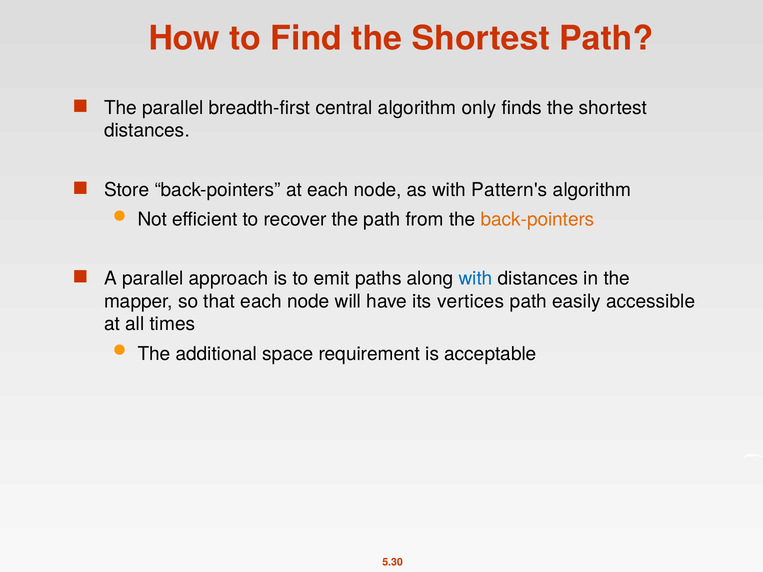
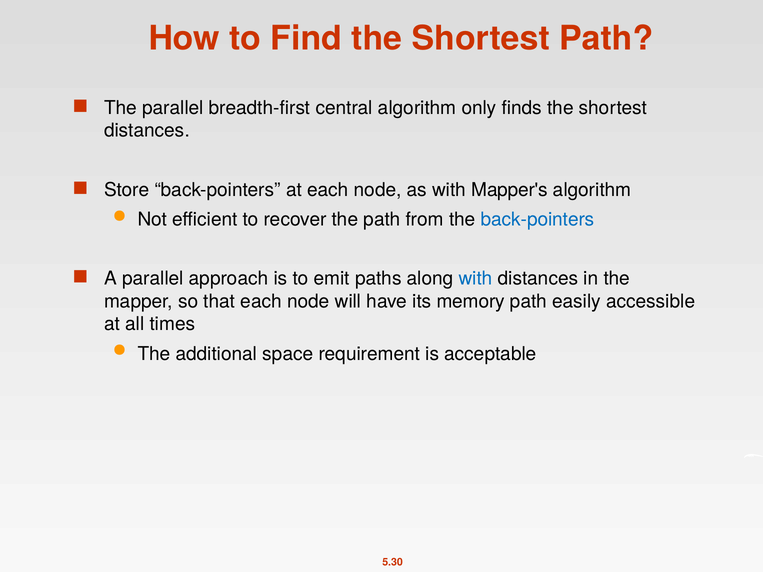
Pattern's: Pattern's -> Mapper's (510, 190)
back-pointers colour: orange -> blue (538, 219)
vertices: vertices -> memory (471, 301)
